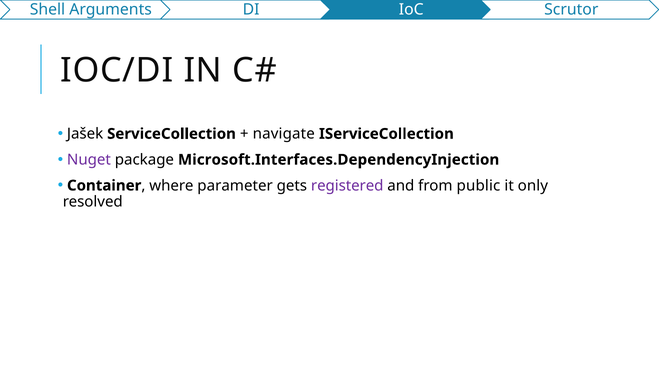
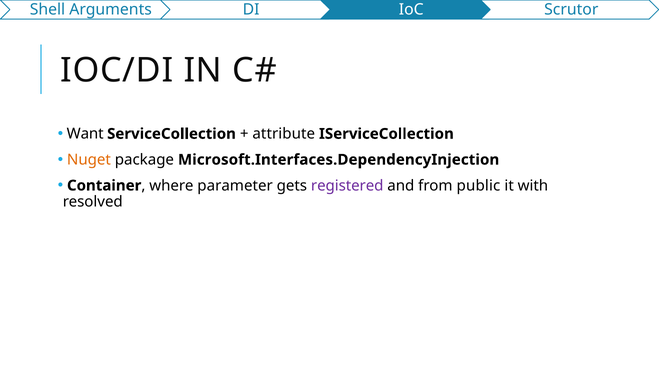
Jašek: Jašek -> Want (85, 134)
navigate: navigate -> attribute (284, 134)
Nuget colour: purple -> orange (89, 160)
only: only -> with (533, 186)
